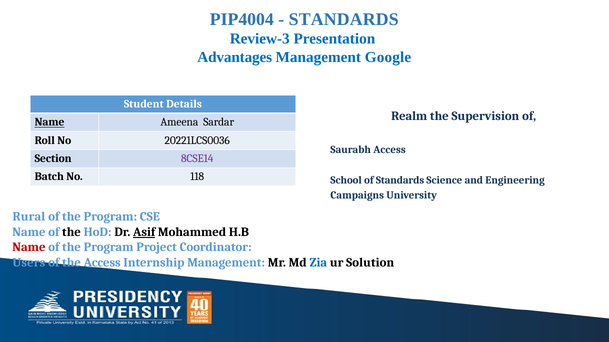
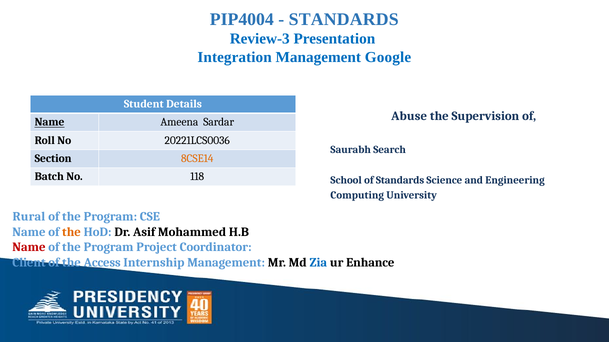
Advantages: Advantages -> Integration (235, 57)
Realm: Realm -> Abuse (409, 116)
Saurabh Access: Access -> Search (390, 150)
8CSE14 colour: purple -> orange (197, 159)
Campaigns: Campaigns -> Computing (357, 195)
the colour: black -> orange (72, 232)
Asif underline: present -> none (144, 232)
Users: Users -> Client (29, 263)
Solution: Solution -> Enhance (370, 263)
